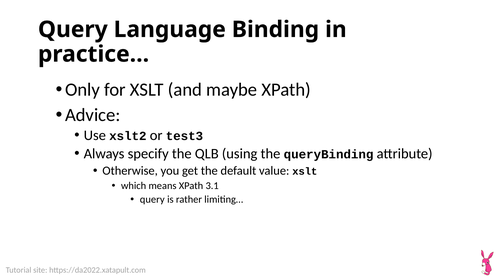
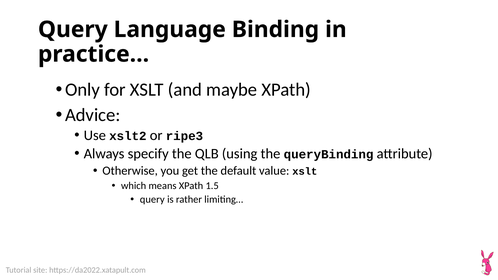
test3: test3 -> ripe3 (184, 136)
3.1: 3.1 -> 1.5 (212, 186)
